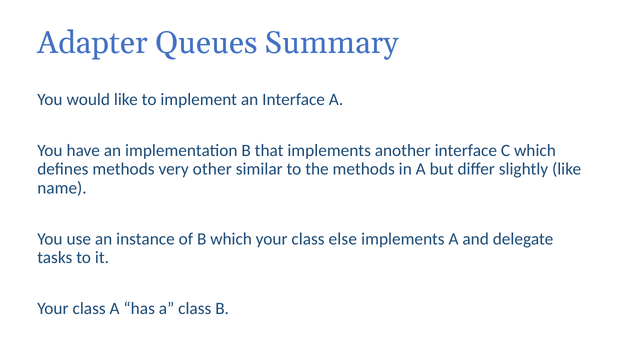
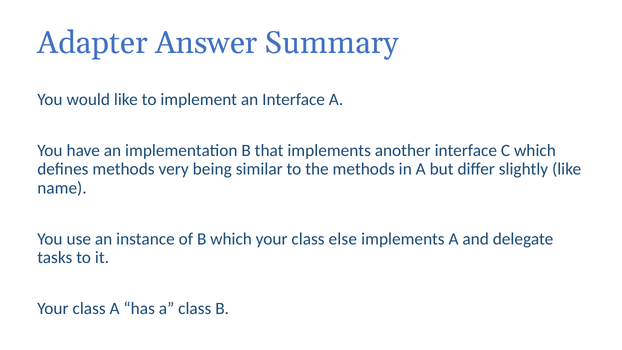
Queues: Queues -> Answer (206, 43)
other: other -> being (212, 169)
